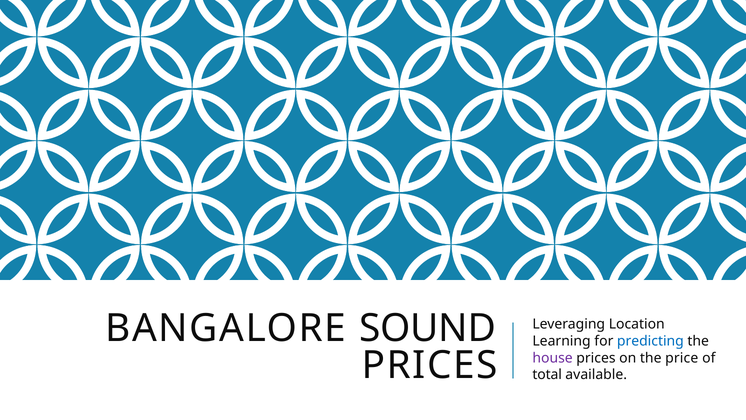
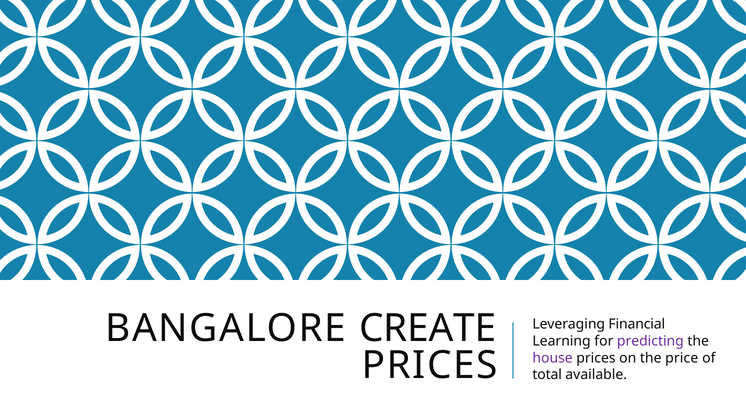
SOUND: SOUND -> CREATE (428, 328)
Location: Location -> Financial (637, 324)
predicting colour: blue -> purple (650, 341)
